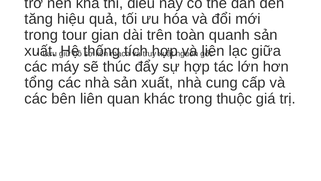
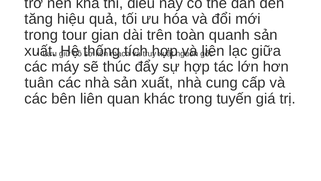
tổng: tổng -> tuân (39, 83)
thuộc: thuộc -> tuyến (234, 98)
